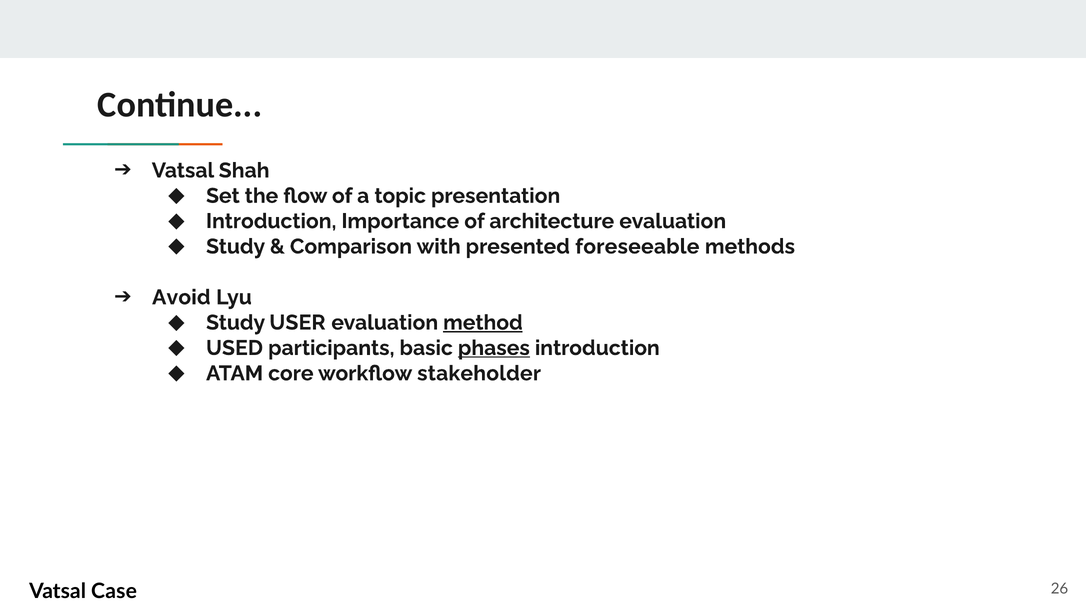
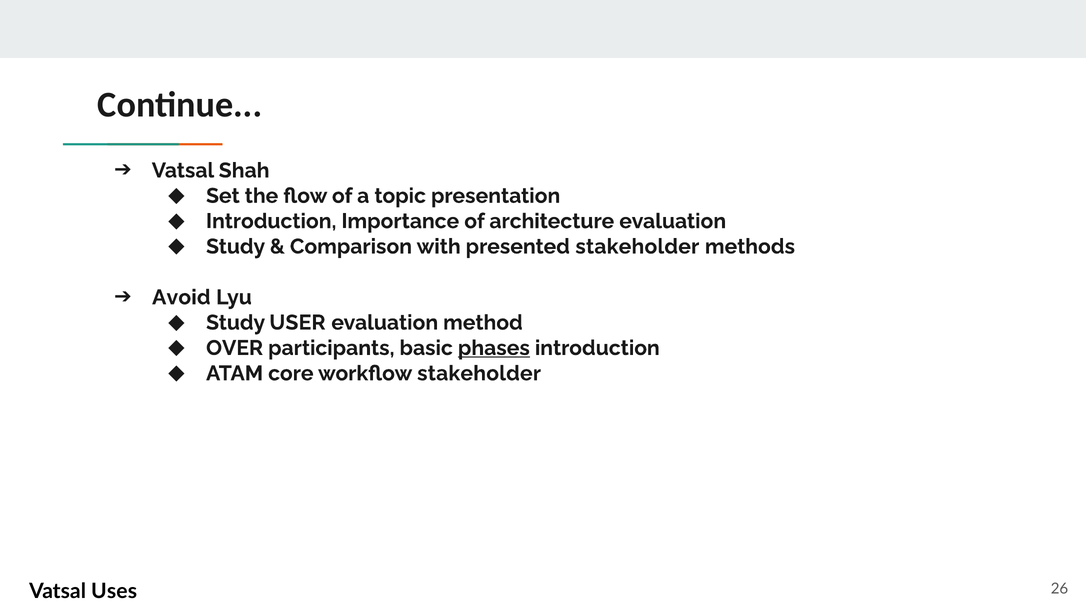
presented foreseeable: foreseeable -> stakeholder (637, 247)
method underline: present -> none (483, 323)
USED: USED -> OVER (235, 348)
Case: Case -> Uses (114, 591)
